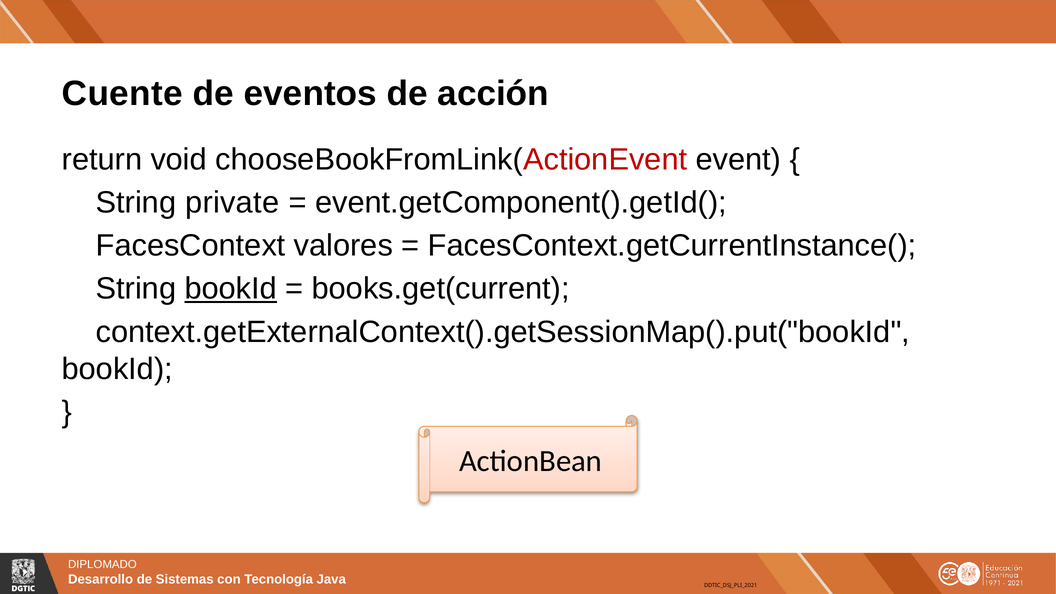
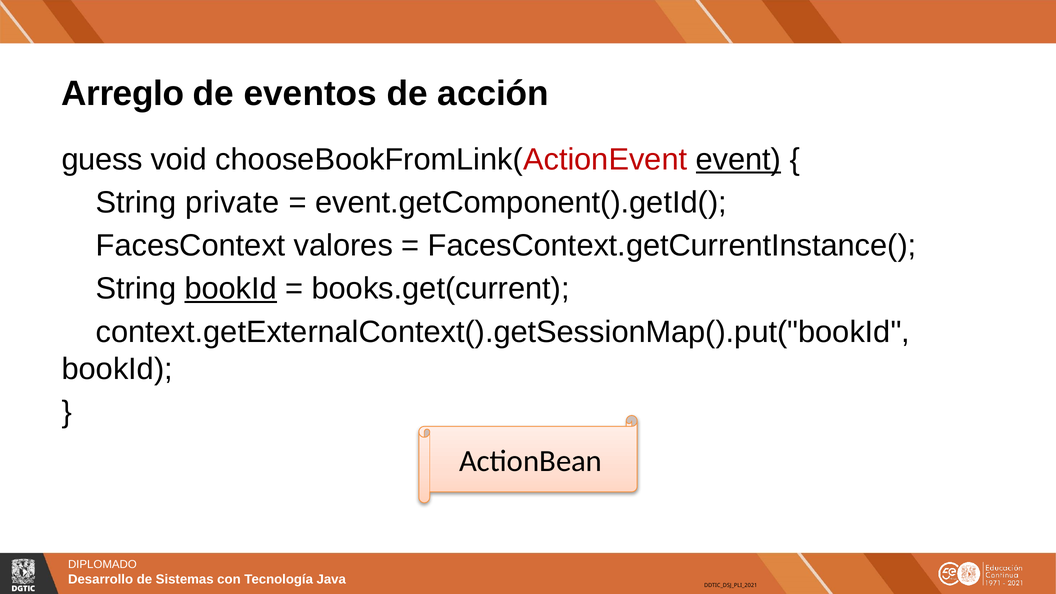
Cuente: Cuente -> Arreglo (123, 94)
return: return -> guess (102, 159)
event underline: none -> present (739, 159)
